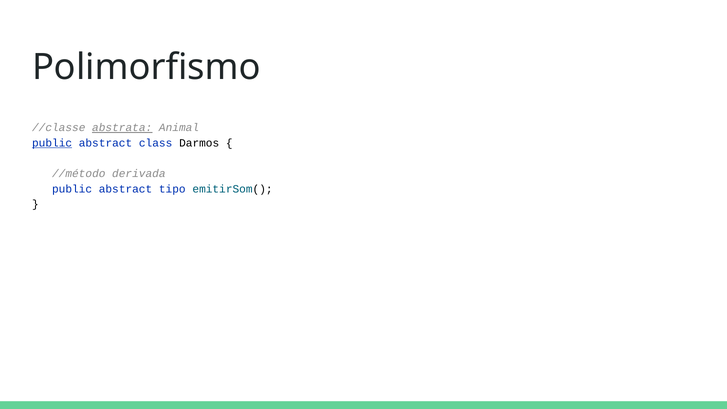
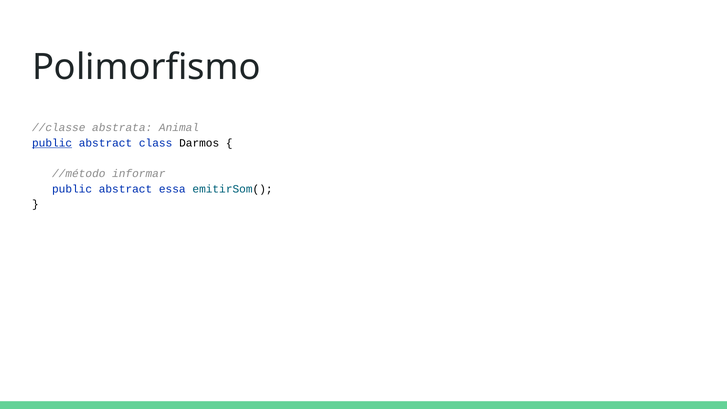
abstrata underline: present -> none (122, 128)
derivada: derivada -> informar (139, 174)
tipo: tipo -> essa (172, 189)
